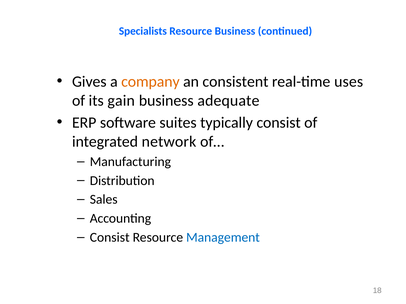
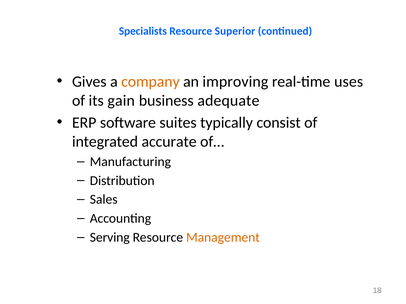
Resource Business: Business -> Superior (235, 31)
consistent: consistent -> improving (235, 82)
network: network -> accurate (169, 142)
Consist: Consist -> Serving (110, 238)
Management colour: blue -> orange (223, 238)
